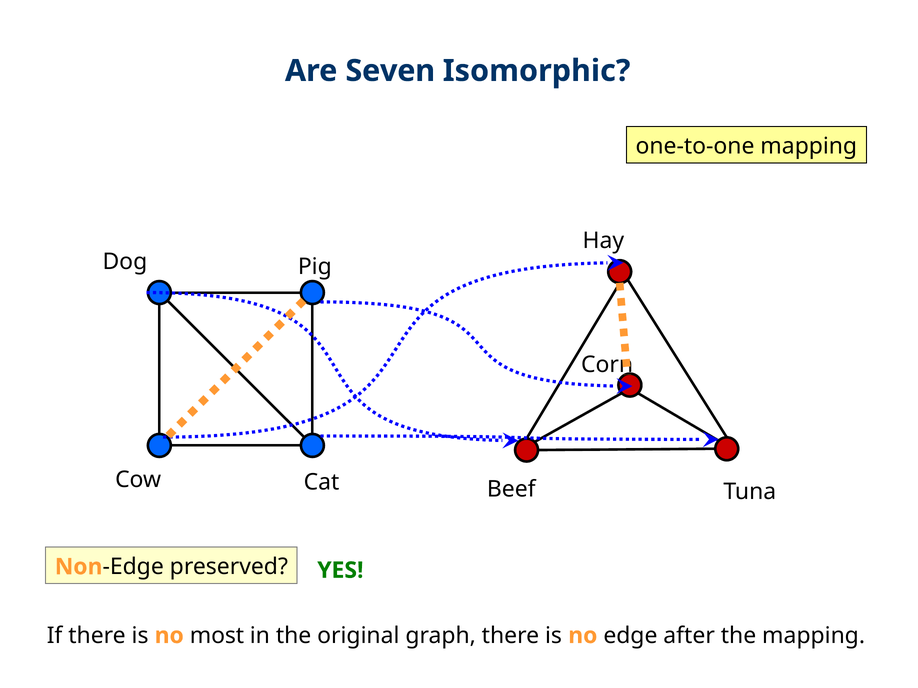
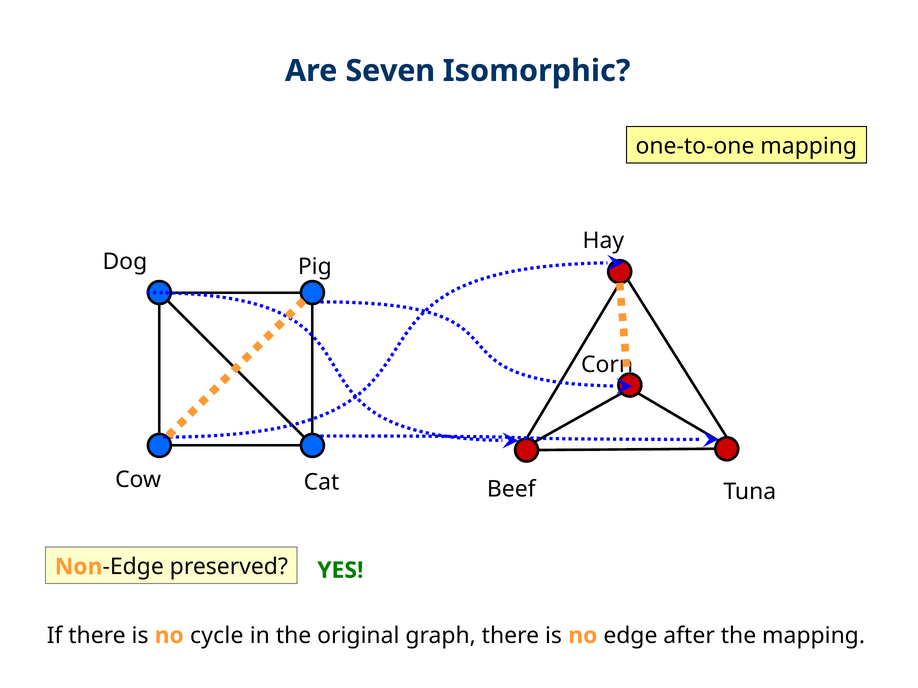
most: most -> cycle (217, 636)
